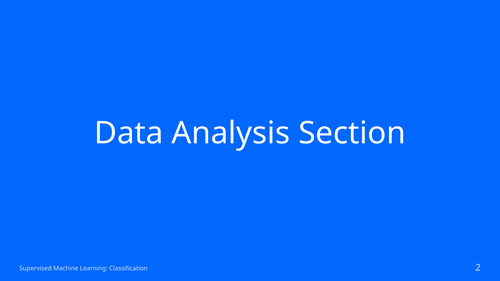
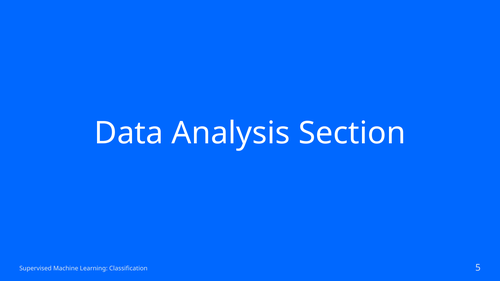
2: 2 -> 5 (478, 268)
